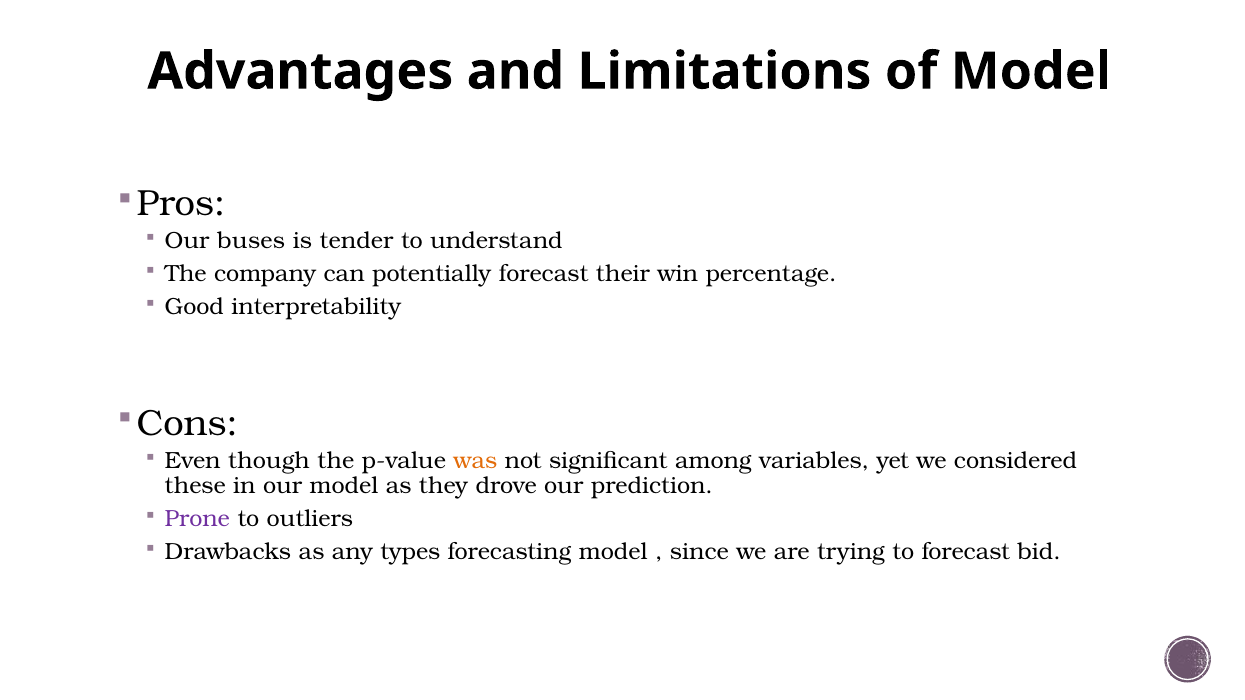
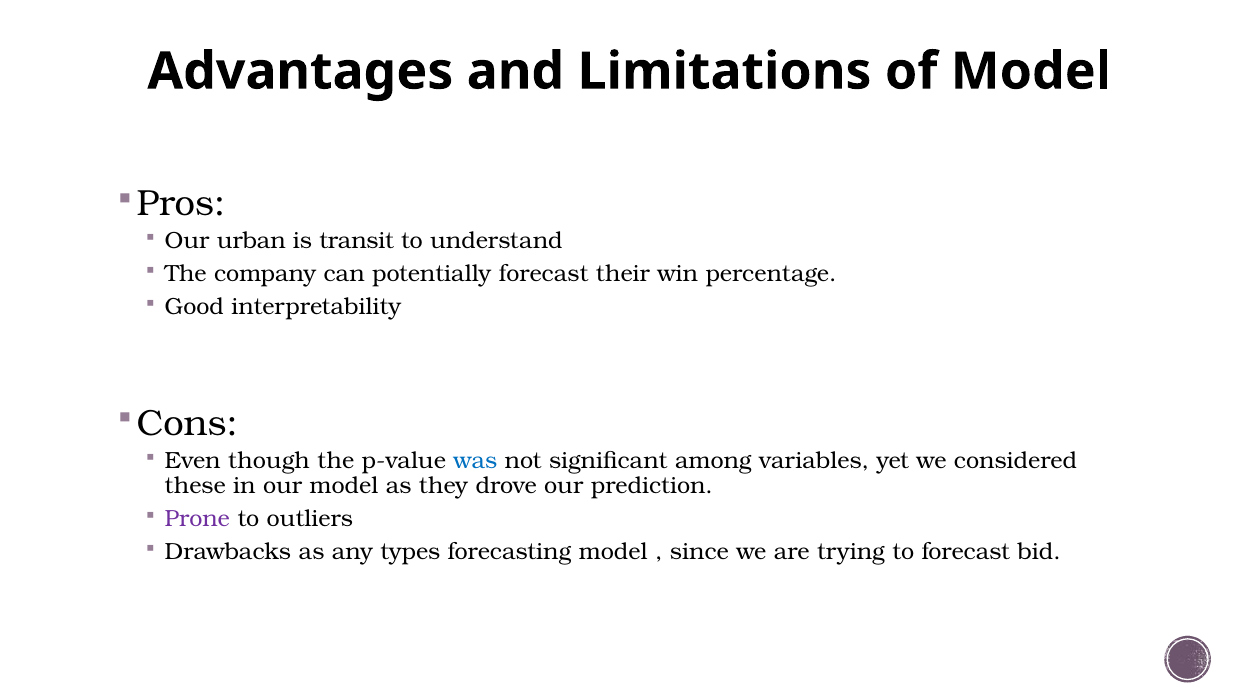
buses: buses -> urban (251, 241)
tender: tender -> transit (357, 241)
was colour: orange -> blue (475, 461)
